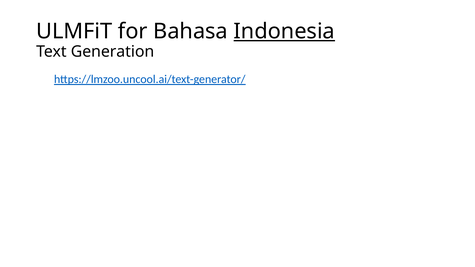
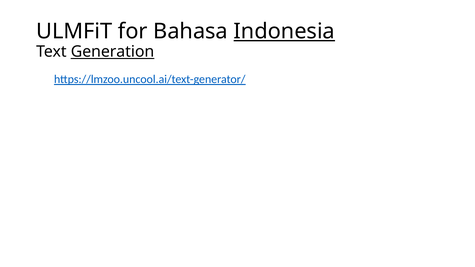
Generation underline: none -> present (113, 52)
